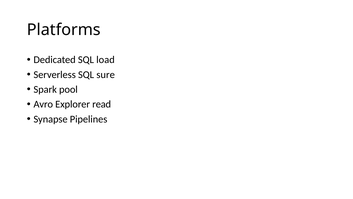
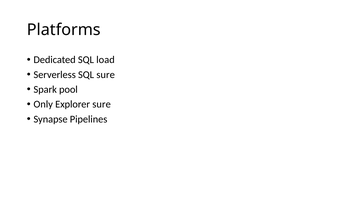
Avro: Avro -> Only (43, 104)
Explorer read: read -> sure (102, 104)
